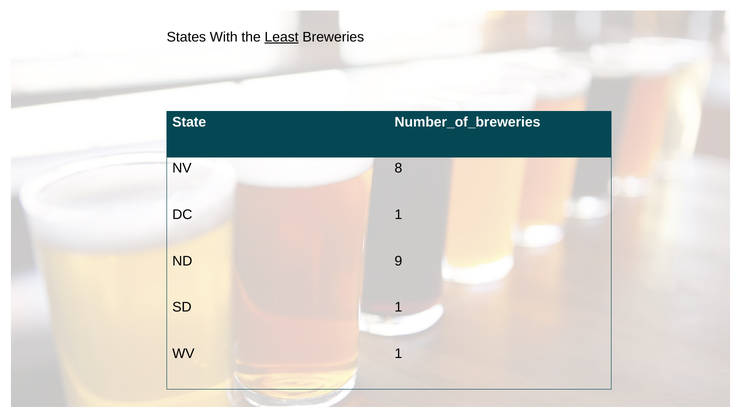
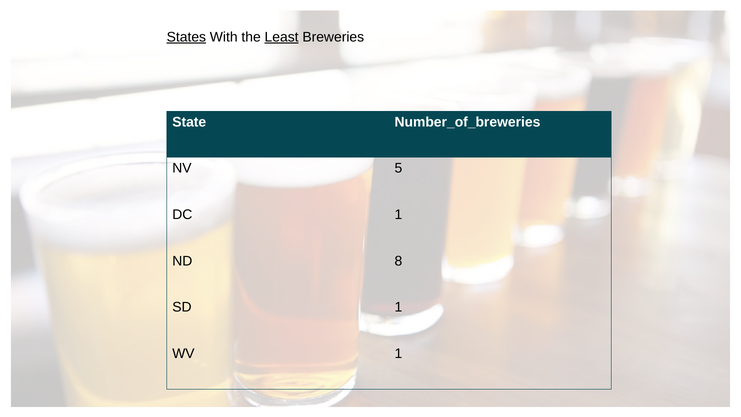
States underline: none -> present (186, 37)
8: 8 -> 5 (398, 168)
9: 9 -> 8 (398, 261)
